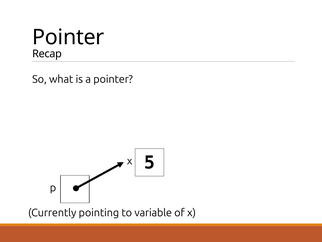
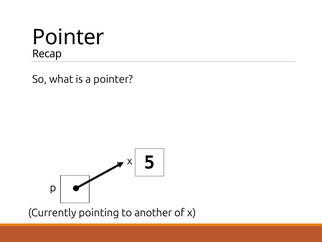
variable: variable -> another (153, 212)
